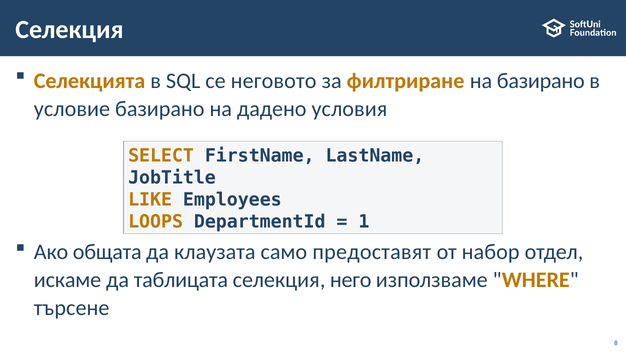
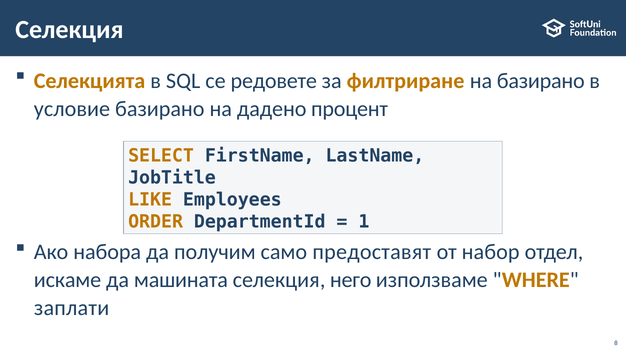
неговото: неговото -> редовете (274, 81)
условия: условия -> процент (350, 109)
LOOPS: LOOPS -> ORDER (156, 222)
общата: общата -> набора (107, 252)
клаузата: клаузата -> получим (215, 252)
таблицата: таблицата -> машината (181, 280)
търсене: търсене -> заплати (72, 308)
